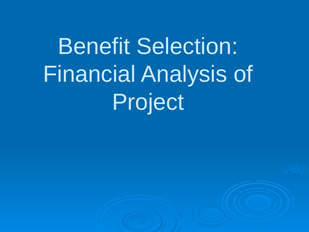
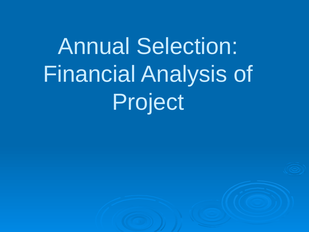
Benefit: Benefit -> Annual (94, 46)
